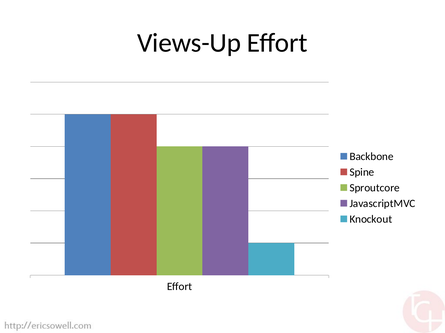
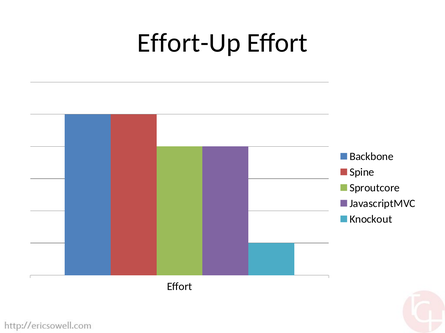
Views-Up: Views-Up -> Effort-Up (189, 43)
